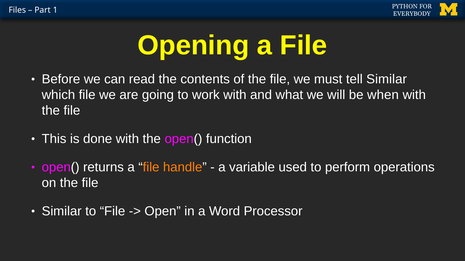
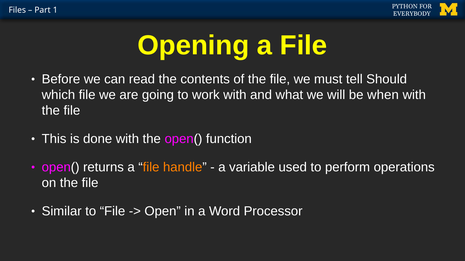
tell Similar: Similar -> Should (387, 79)
